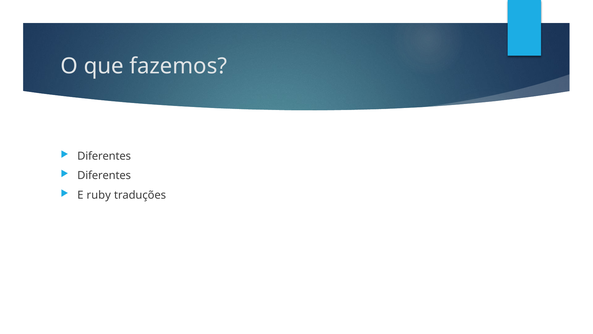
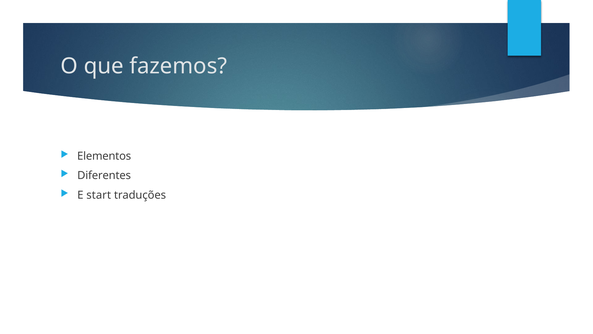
Diferentes: Diferentes -> Elementos (104, 156)
ruby: ruby -> start (99, 195)
